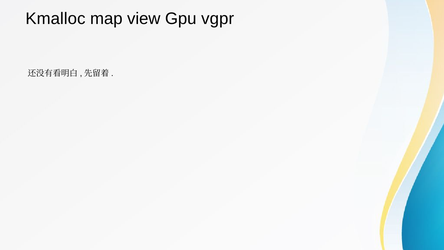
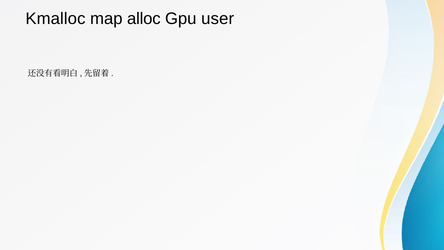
view: view -> alloc (144, 19)
vgpr: vgpr -> user (218, 19)
